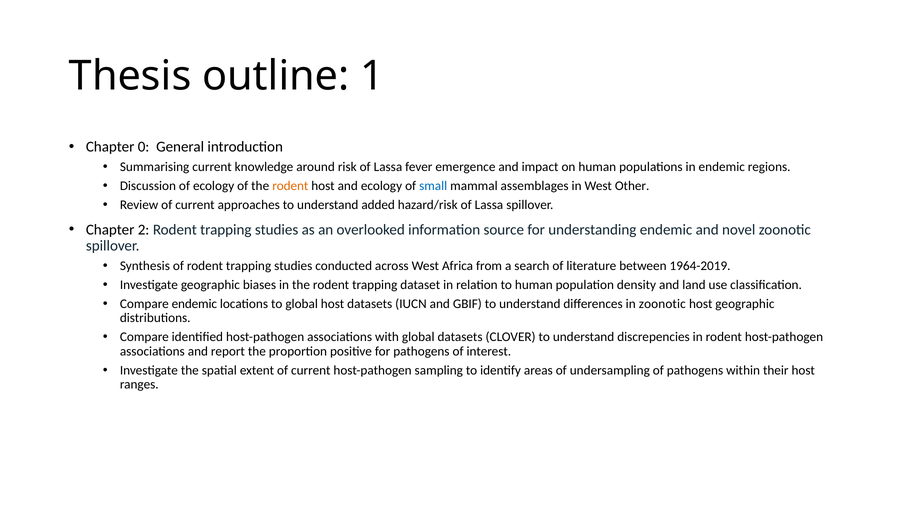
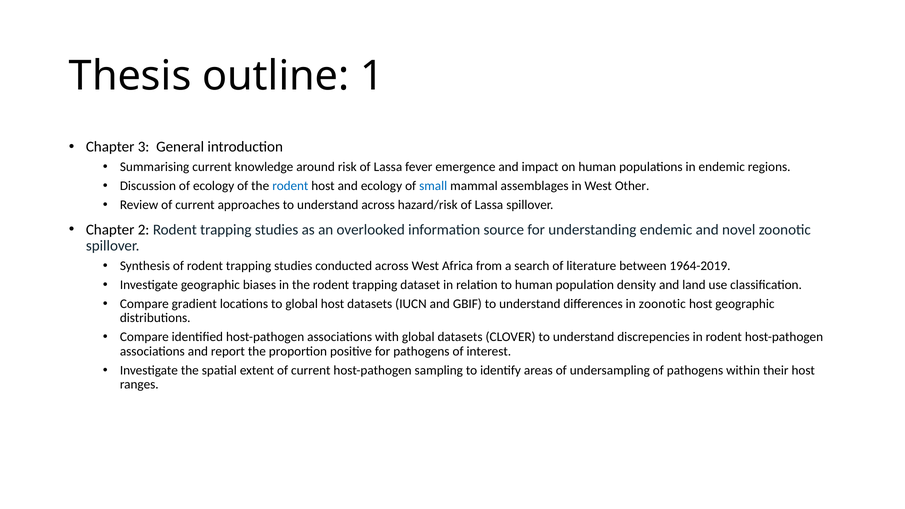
0: 0 -> 3 (144, 147)
rodent colour: orange -> blue (290, 186)
understand added: added -> across (378, 205)
Compare endemic: endemic -> gradient (194, 304)
